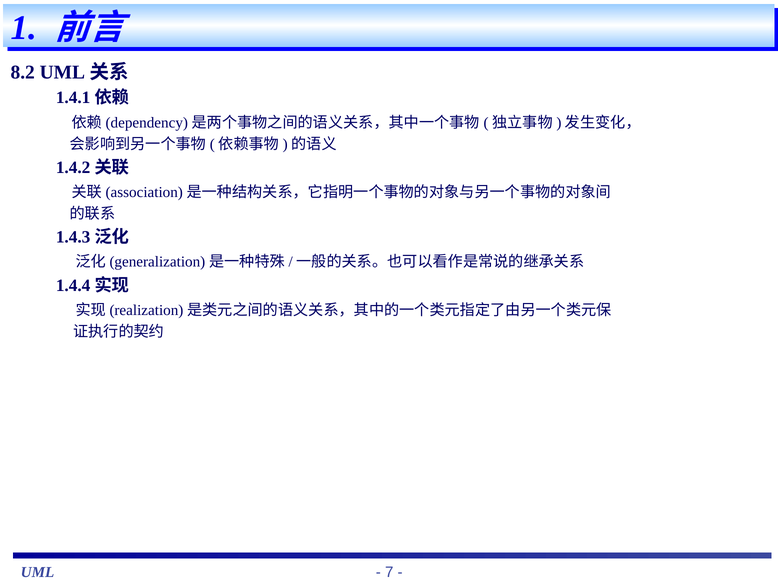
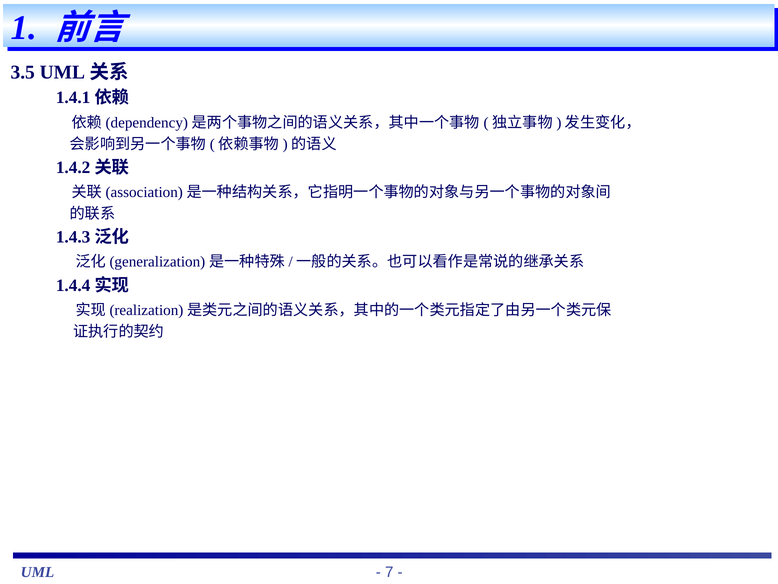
8.2: 8.2 -> 3.5 (23, 72)
